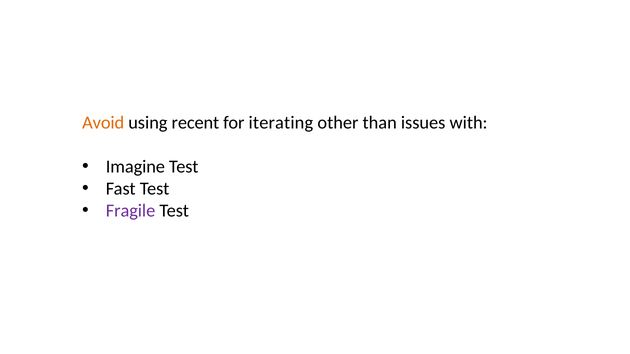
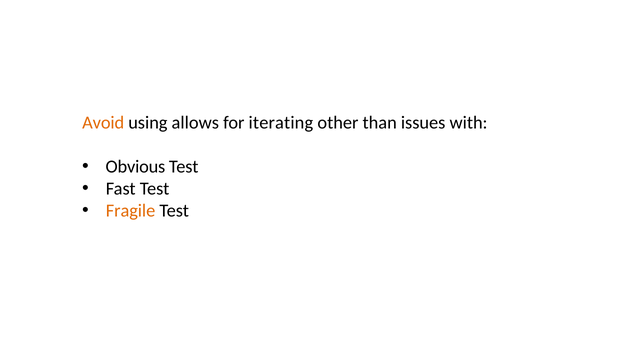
recent: recent -> allows (195, 123)
Imagine: Imagine -> Obvious (135, 167)
Fragile colour: purple -> orange (131, 211)
